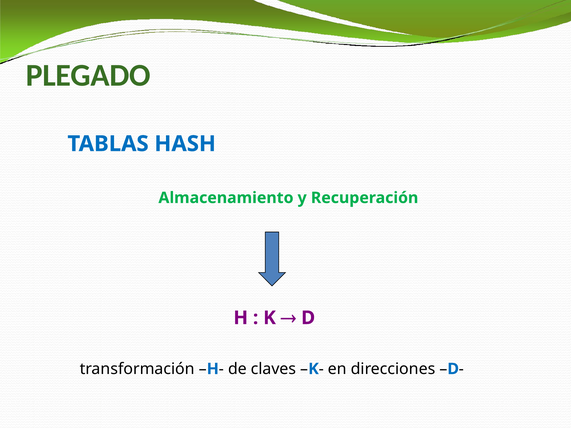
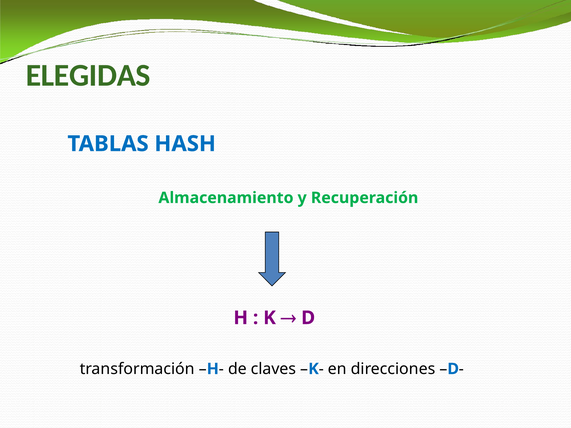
PLEGADO: PLEGADO -> ELEGIDAS (88, 76)
